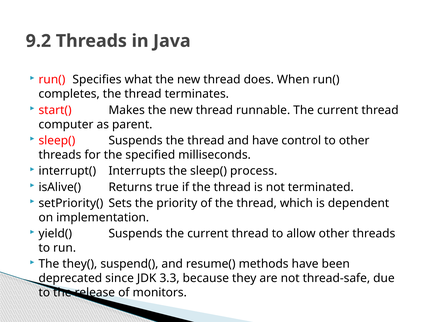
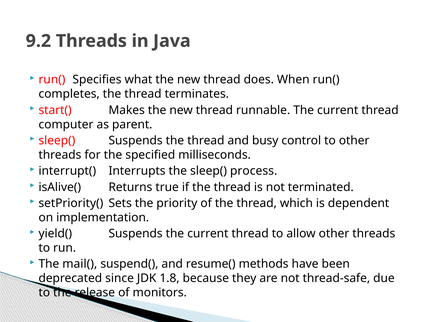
and have: have -> busy (265, 140)
they(: they( -> mail( (80, 264)
3.3: 3.3 -> 1.8 (170, 278)
